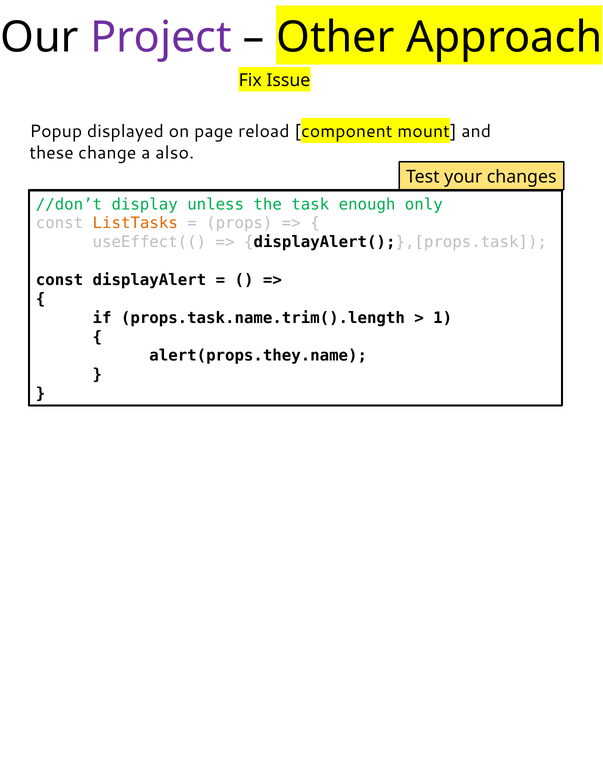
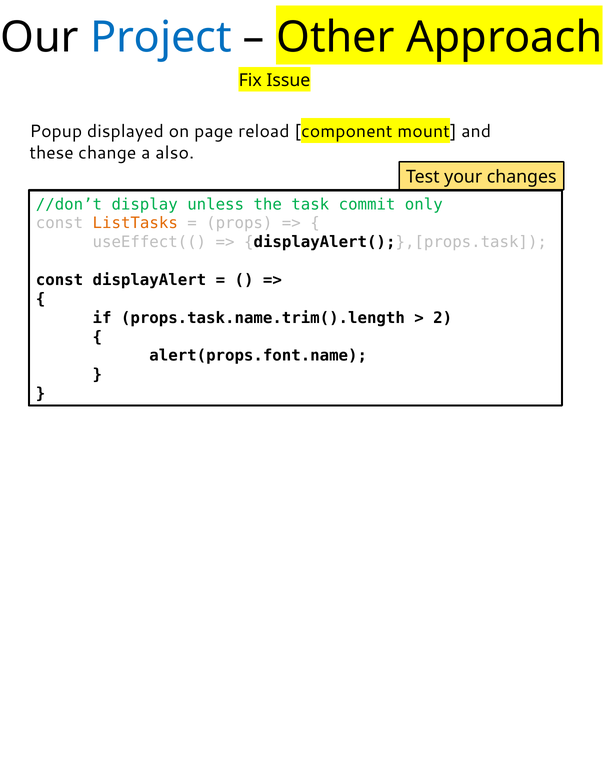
Project colour: purple -> blue (161, 38)
enough: enough -> commit (367, 204)
1: 1 -> 2 (443, 318)
alert(props.they.name: alert(props.they.name -> alert(props.font.name (258, 355)
